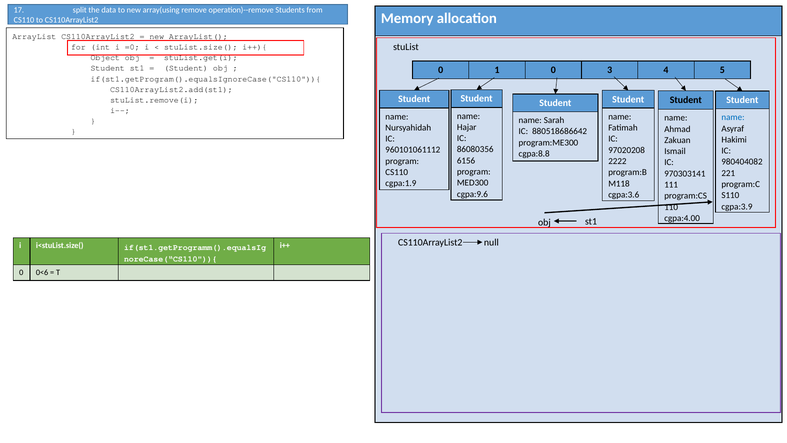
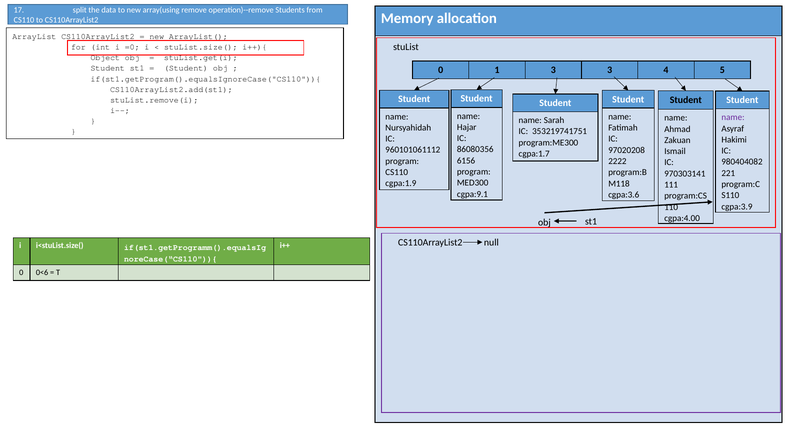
1 0: 0 -> 3 (553, 70)
name colour: blue -> purple (733, 117)
880518686642: 880518686642 -> 353219741751 (560, 131)
cgpa:8.8: cgpa:8.8 -> cgpa:1.7 (534, 154)
cgpa:9.6: cgpa:9.6 -> cgpa:9.1 (472, 194)
